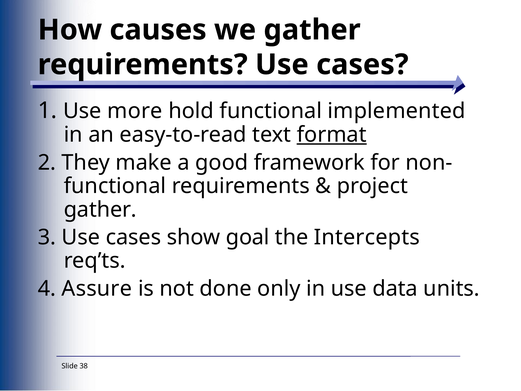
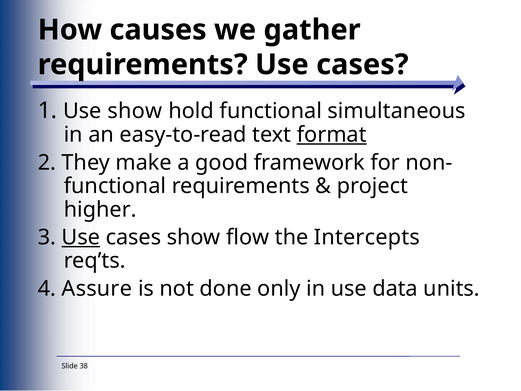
Use more: more -> show (135, 111)
implemented: implemented -> simultaneous (397, 111)
gather: gather -> higher (100, 209)
Use underline: none -> present (81, 237)
goal: goal -> flow (248, 237)
